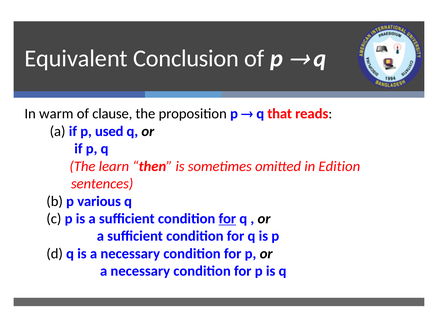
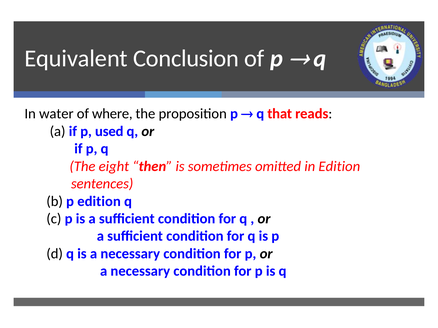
warm: warm -> water (56, 114)
clause: clause -> where (112, 114)
learn: learn -> eight (114, 166)
p various: various -> edition (99, 202)
for underline: present -> none (227, 219)
